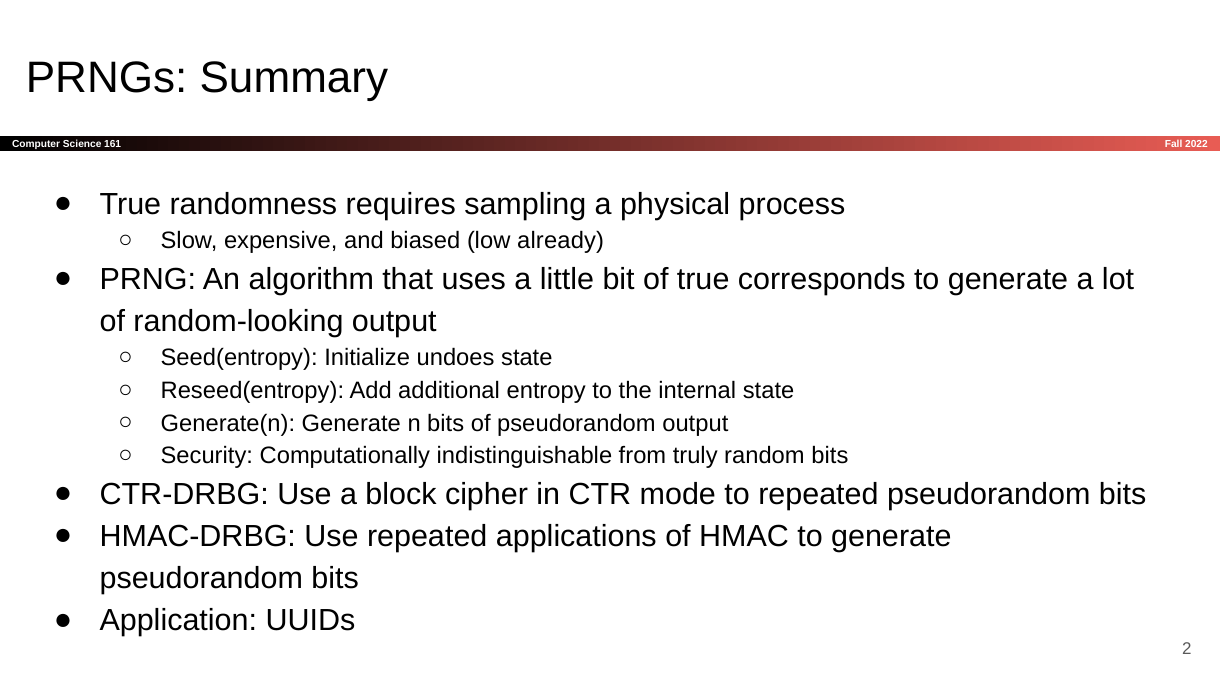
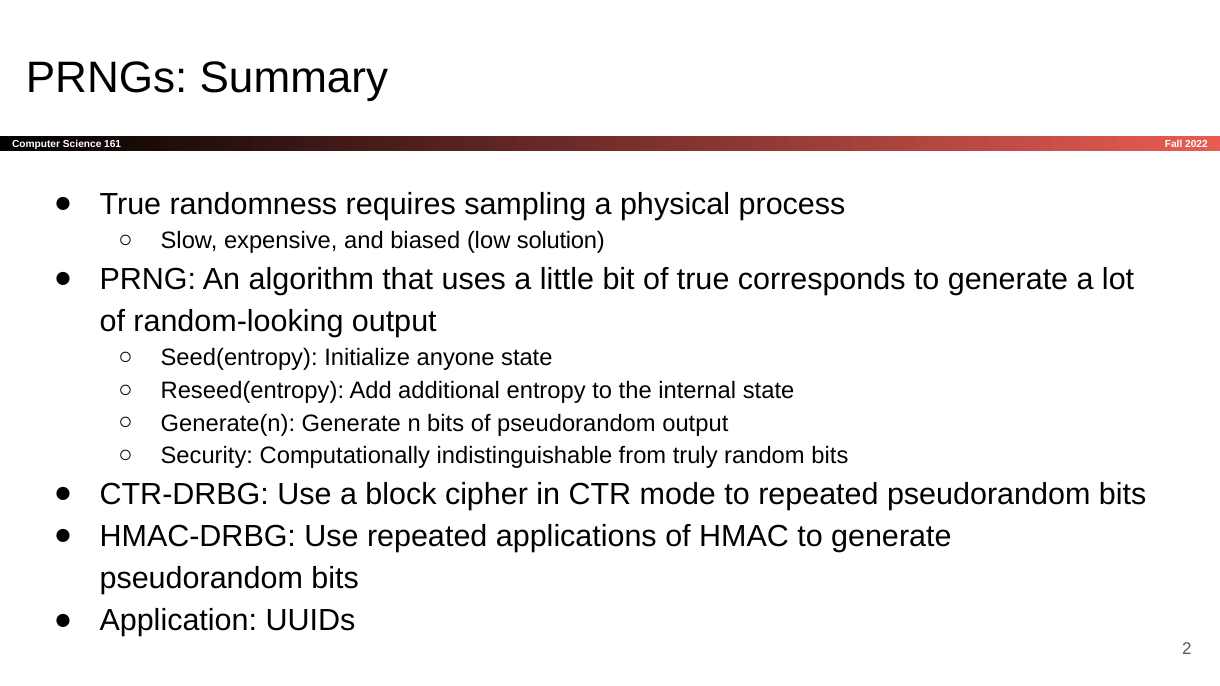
already: already -> solution (561, 241)
undoes: undoes -> anyone (456, 358)
